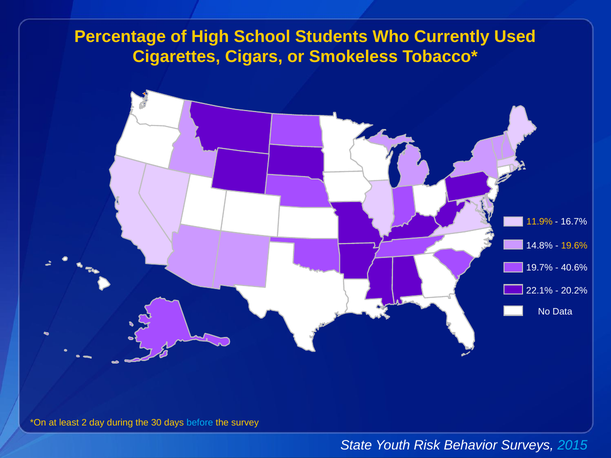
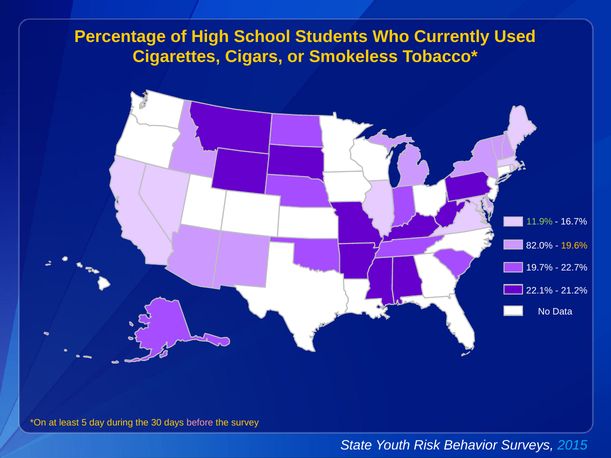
11.9% colour: yellow -> light green (540, 222)
14.8%: 14.8% -> 82.0% (539, 246)
40.6%: 40.6% -> 22.7% (574, 268)
20.2%: 20.2% -> 21.2% (574, 291)
2: 2 -> 5 (84, 423)
before colour: light blue -> pink (200, 423)
